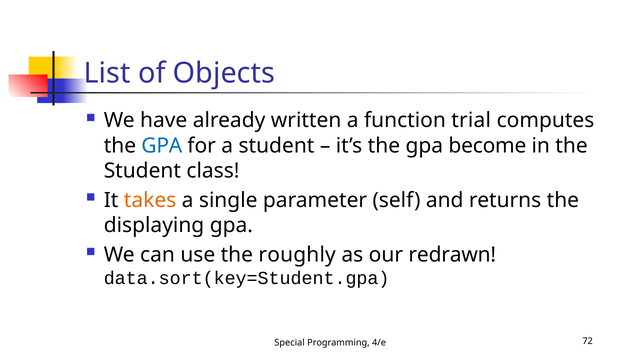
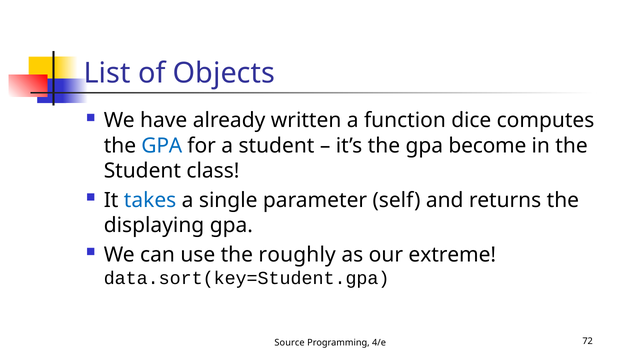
trial: trial -> dice (471, 121)
takes colour: orange -> blue (150, 200)
redrawn: redrawn -> extreme (452, 255)
Special: Special -> Source (290, 343)
